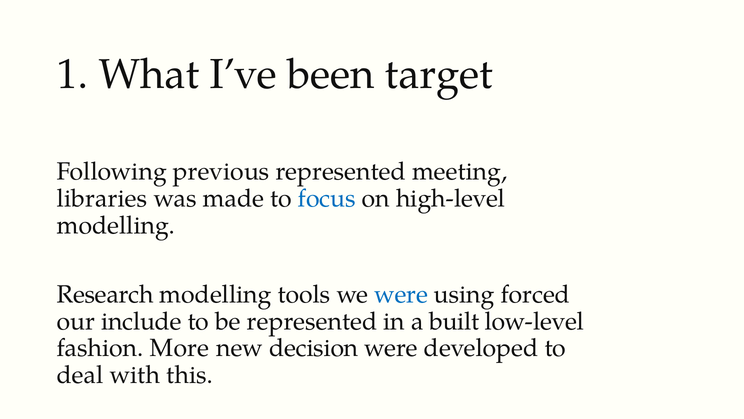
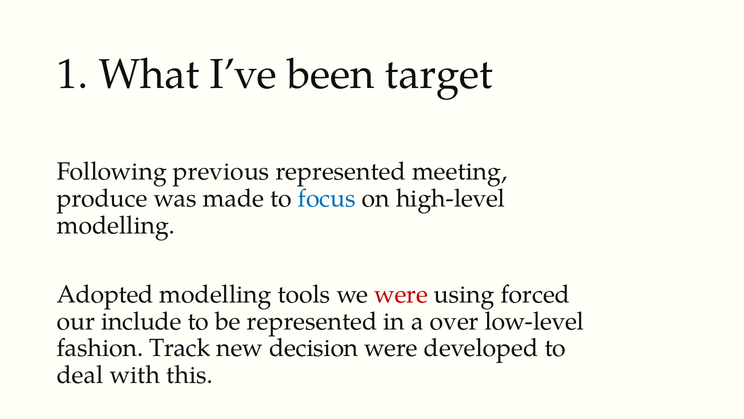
libraries: libraries -> produce (102, 198)
Research: Research -> Adopted (105, 294)
were colour: blue -> red (401, 294)
built: built -> over (454, 321)
More: More -> Track (180, 348)
